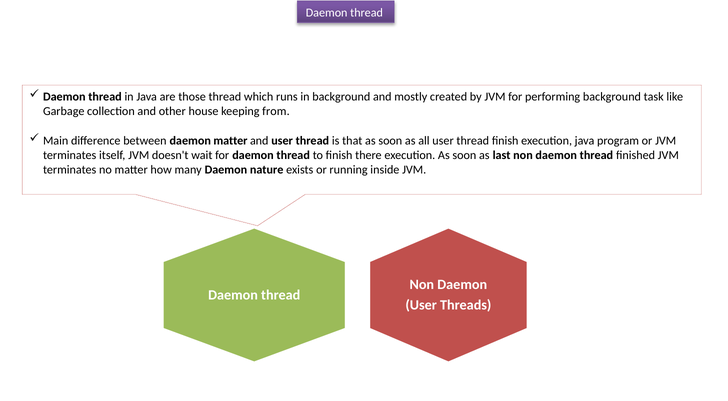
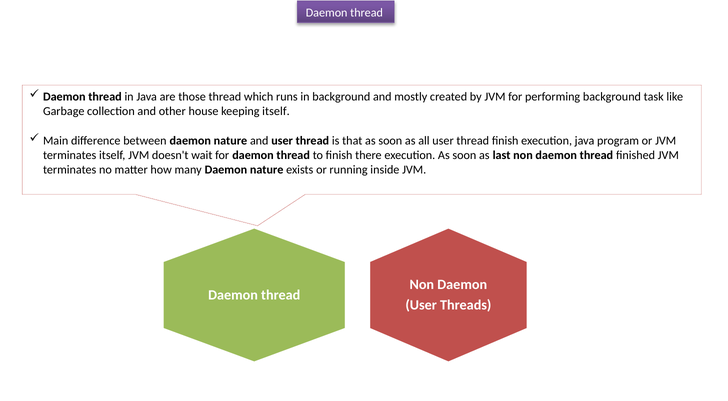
keeping from: from -> itself (276, 111)
between daemon matter: matter -> nature (230, 140)
